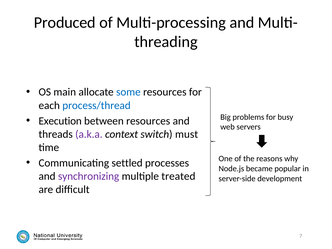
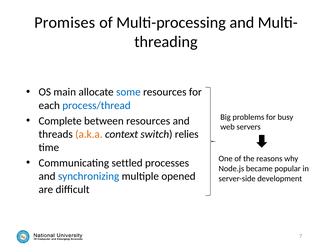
Produced: Produced -> Promises (65, 22)
Execution: Execution -> Complete (60, 121)
a.k.a colour: purple -> orange (89, 134)
must: must -> relies (187, 134)
synchronizing colour: purple -> blue (89, 176)
treated: treated -> opened (178, 176)
